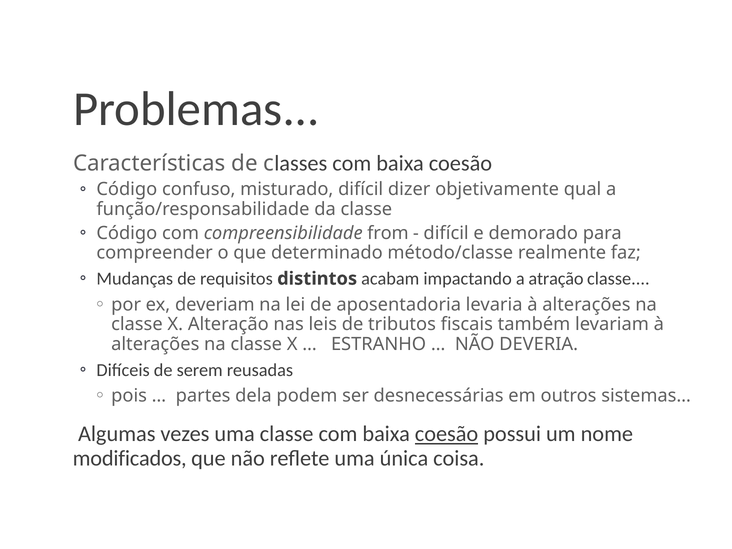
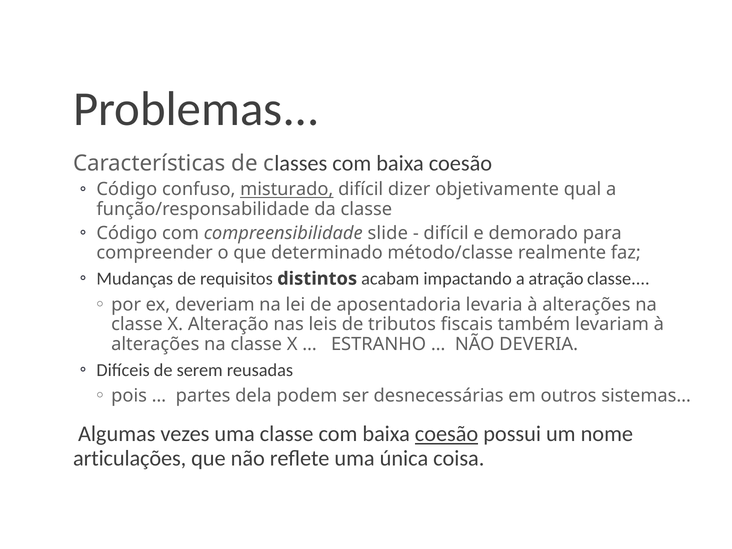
misturado underline: none -> present (287, 189)
from: from -> slide (388, 233)
modificados: modificados -> articulações (130, 458)
